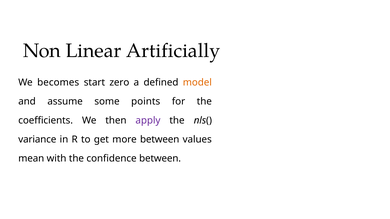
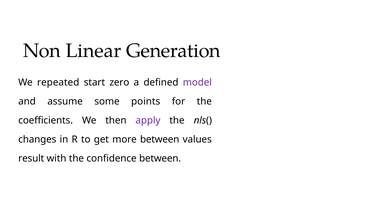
Artificially: Artificially -> Generation (173, 51)
becomes: becomes -> repeated (58, 83)
model colour: orange -> purple (197, 83)
variance: variance -> changes (37, 140)
mean: mean -> result (31, 159)
